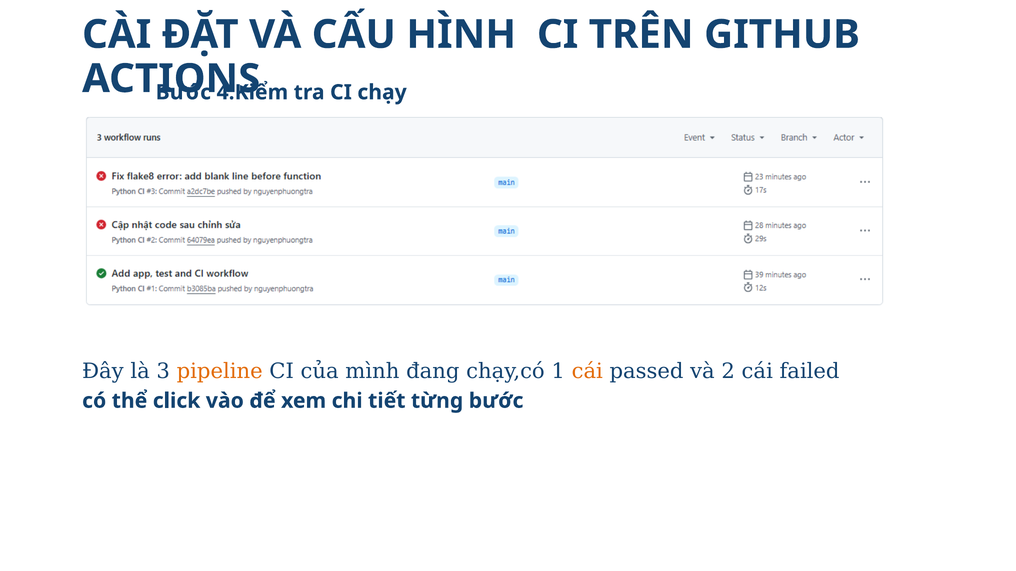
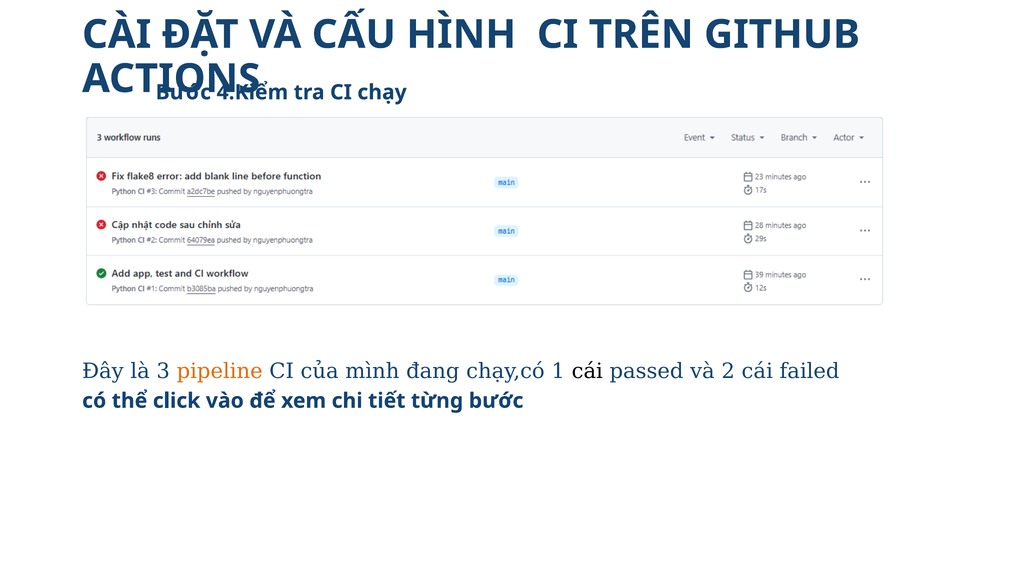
cái colour: orange -> black (587, 371)
